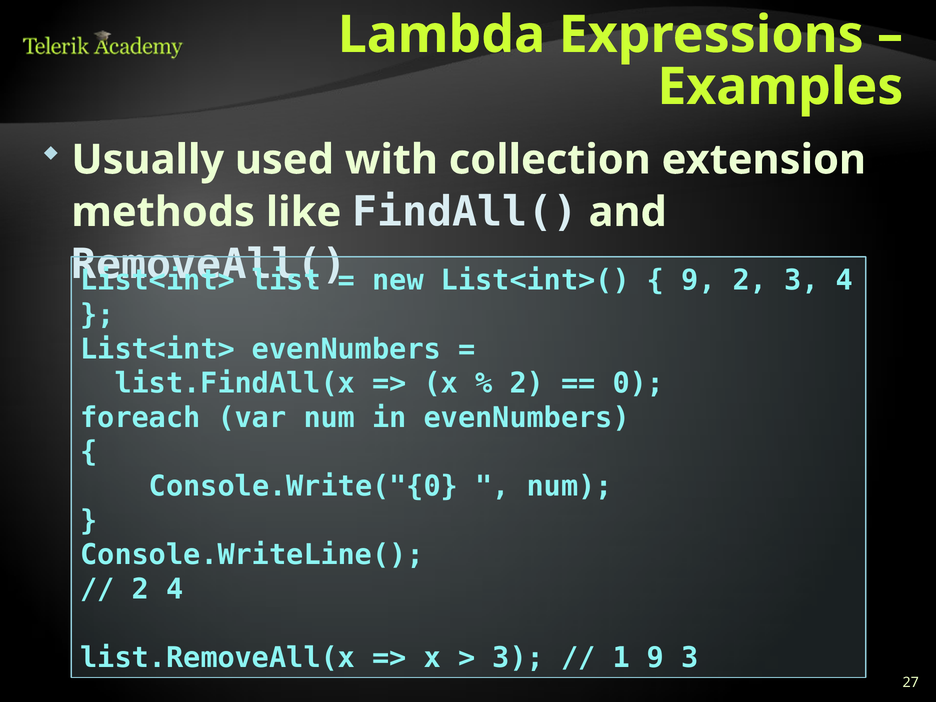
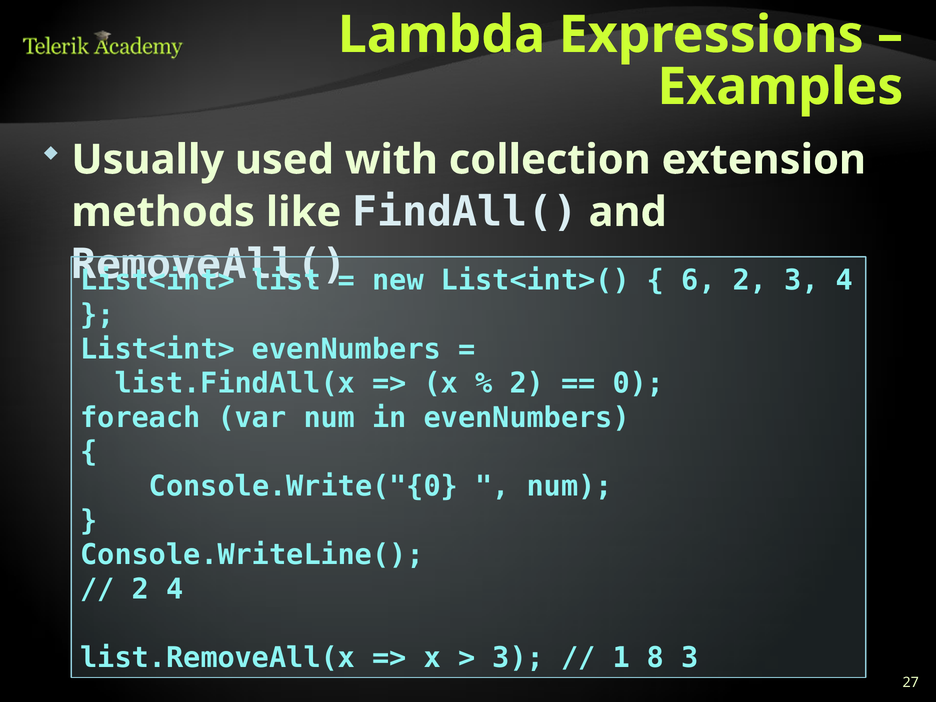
9: 9 -> 6 (699, 280)
1 9: 9 -> 8 (656, 658)
